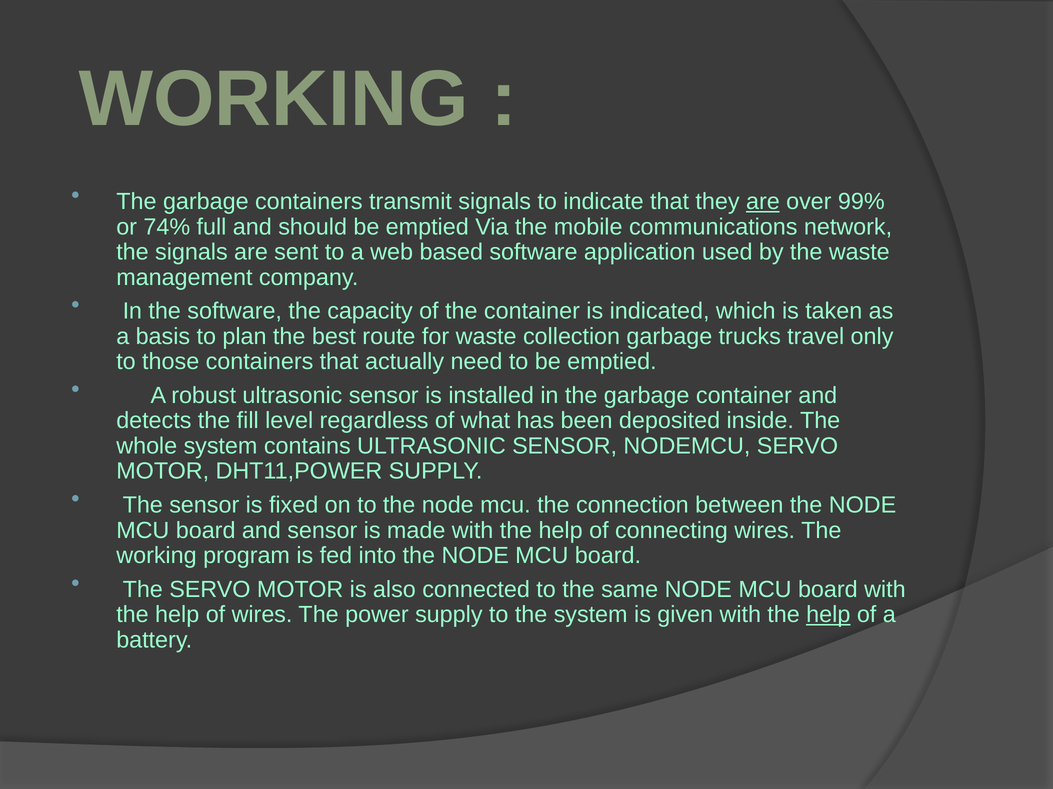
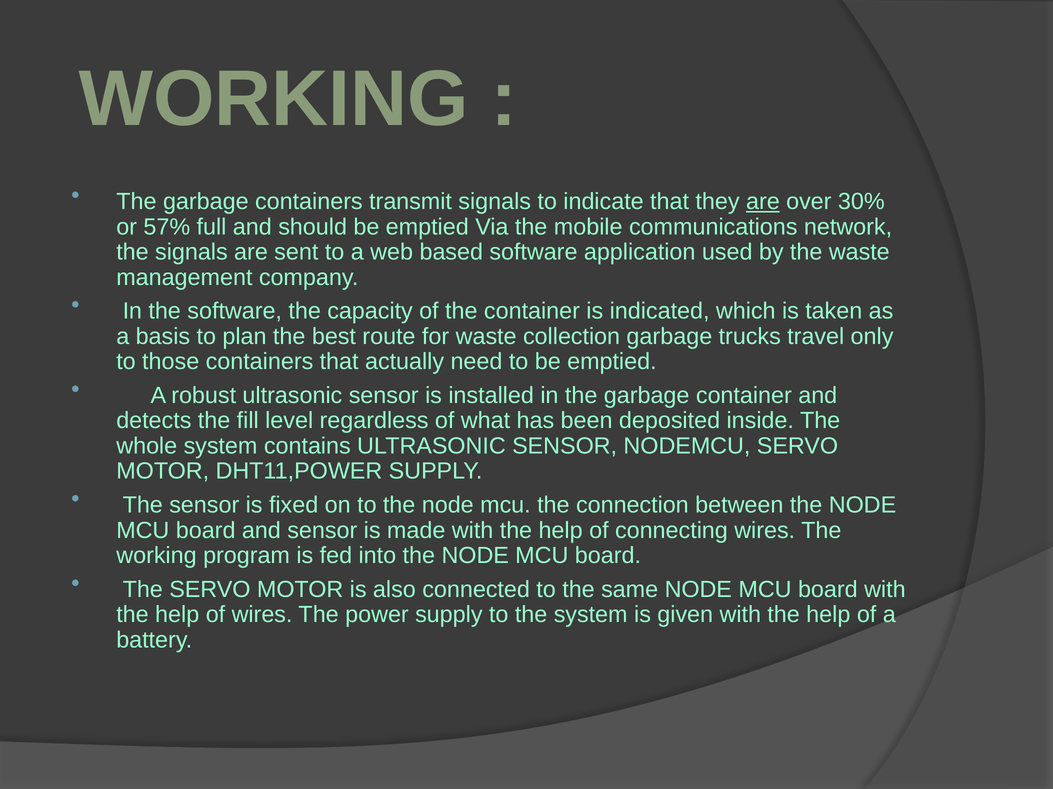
99%: 99% -> 30% (861, 202)
74%: 74% -> 57% (167, 227)
help underline: present -> none (828, 615)
